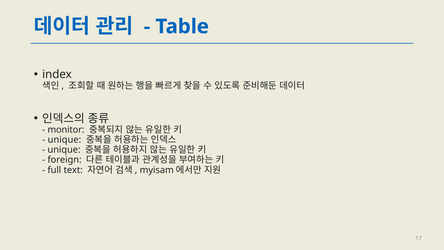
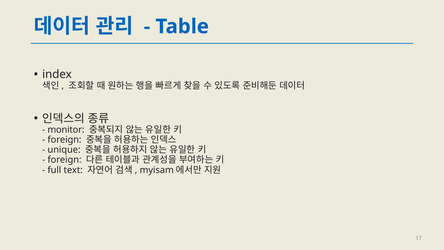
unique: unique -> foreign (65, 140)
